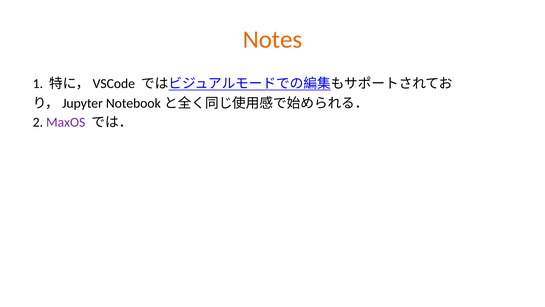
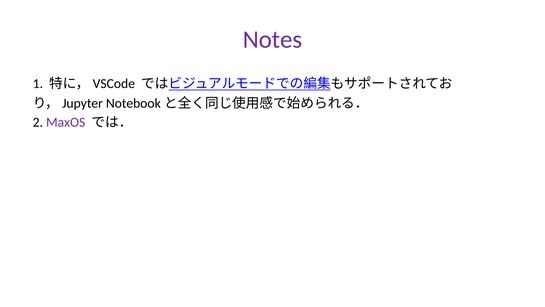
Notes colour: orange -> purple (272, 40)
